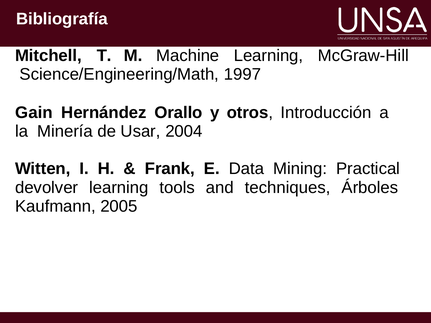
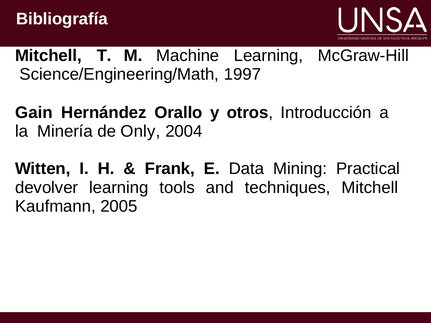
Usar: Usar -> Only (140, 131)
techniques Árboles: Árboles -> Mitchell (370, 188)
